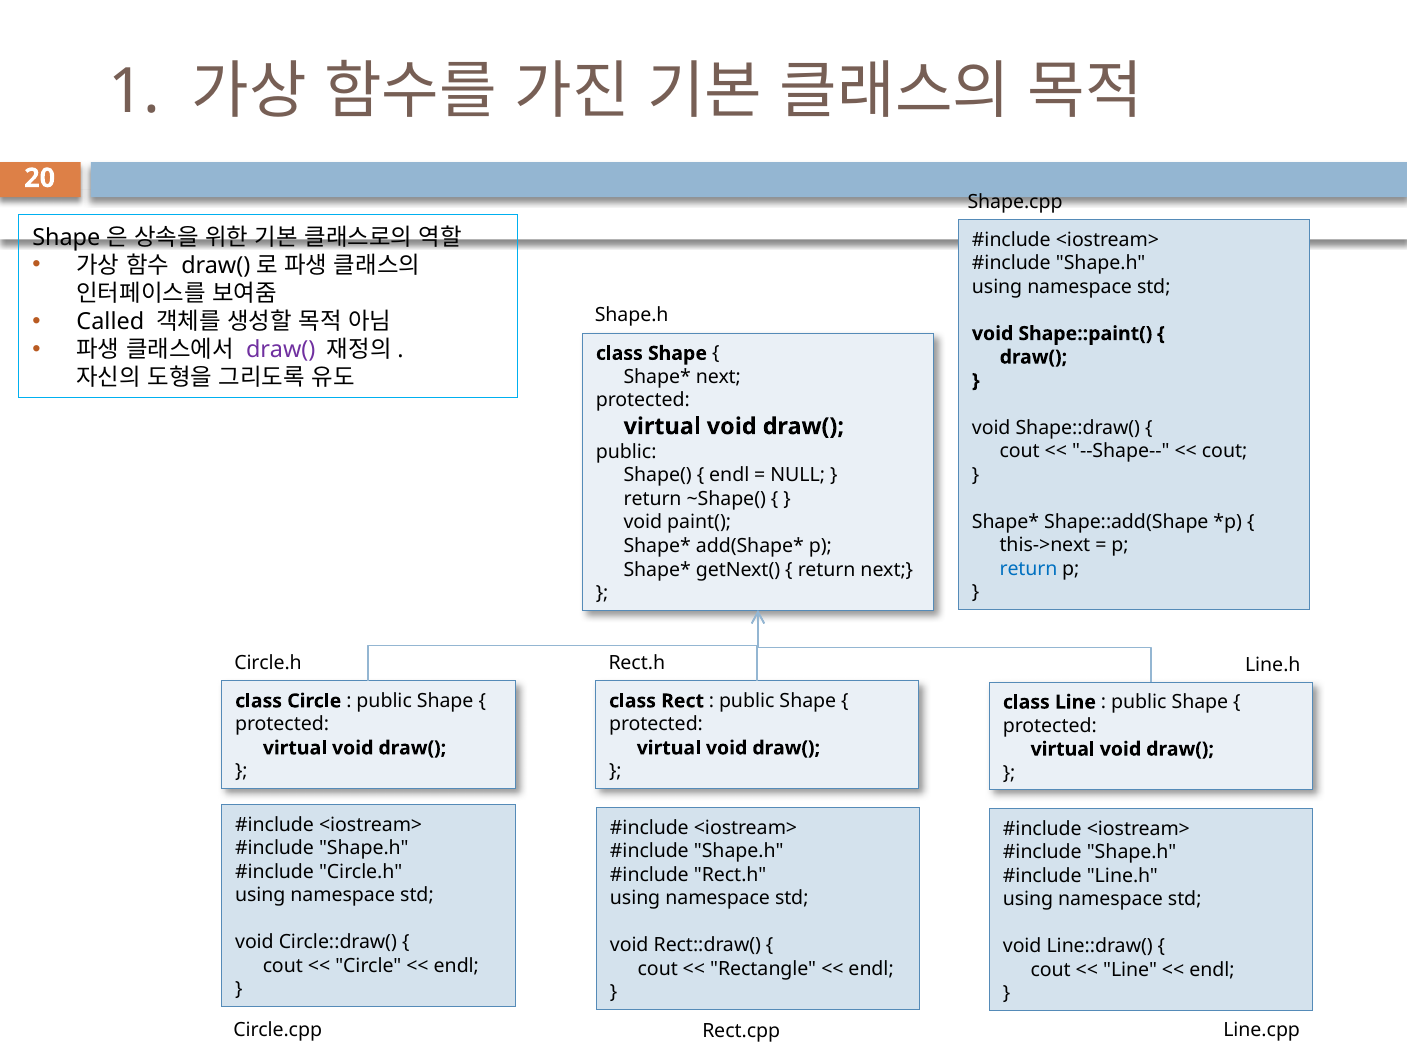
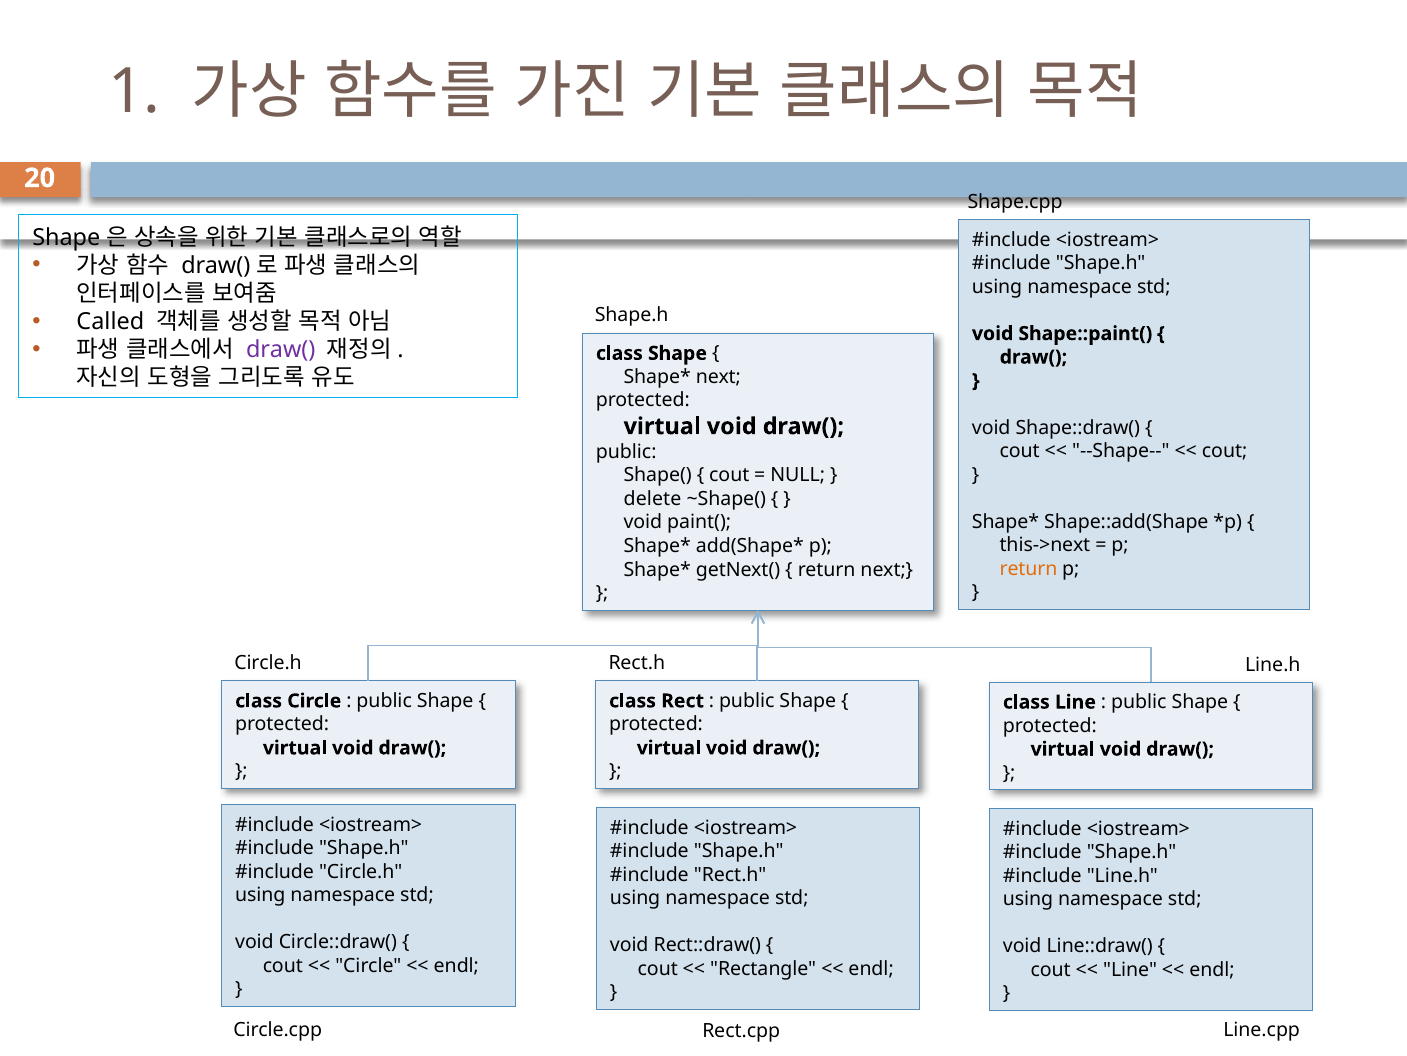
endl: endl -> cout (729, 475)
return: return -> delete (652, 499)
return colour: blue -> orange (1028, 568)
